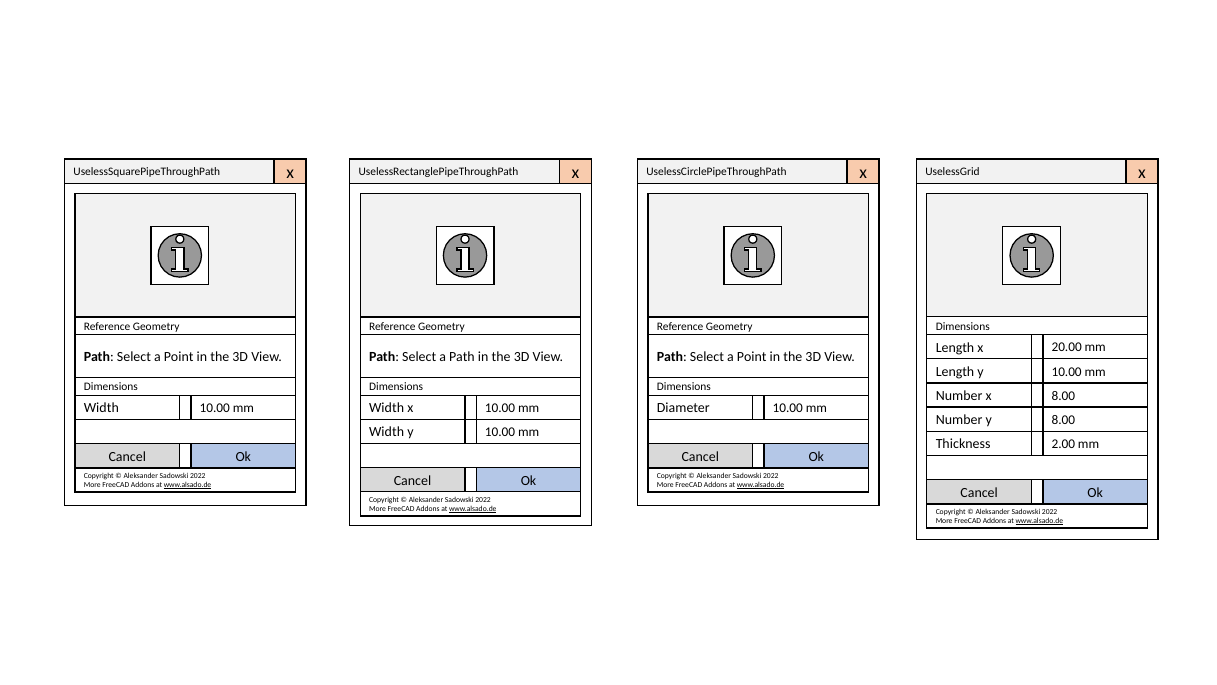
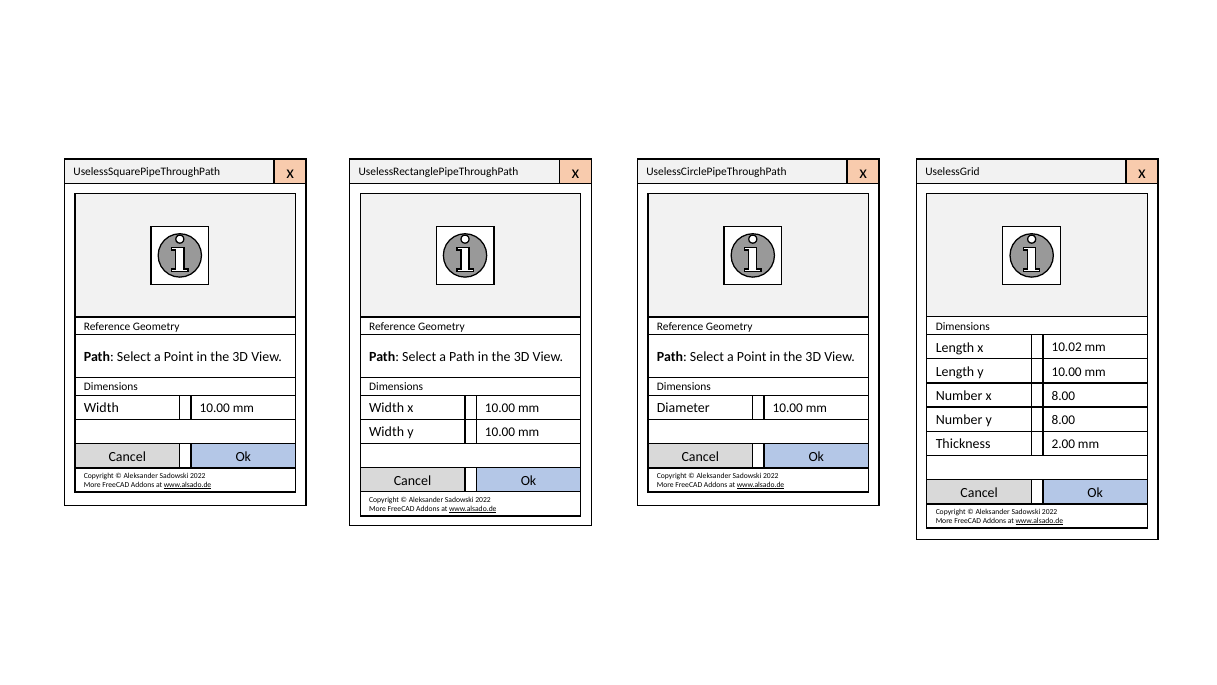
20.00: 20.00 -> 10.02 (1067, 347)
